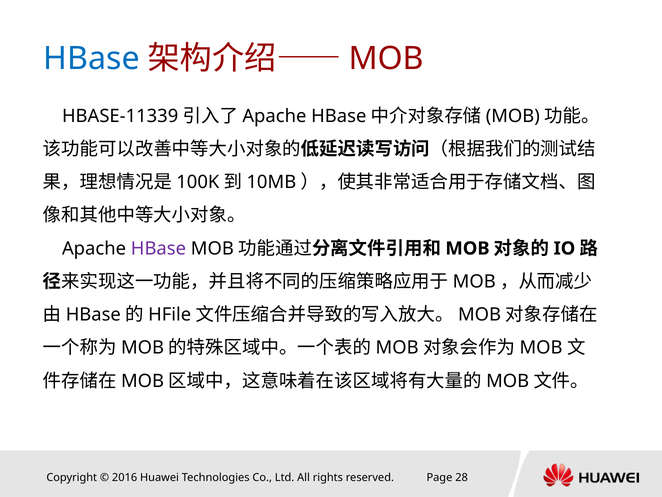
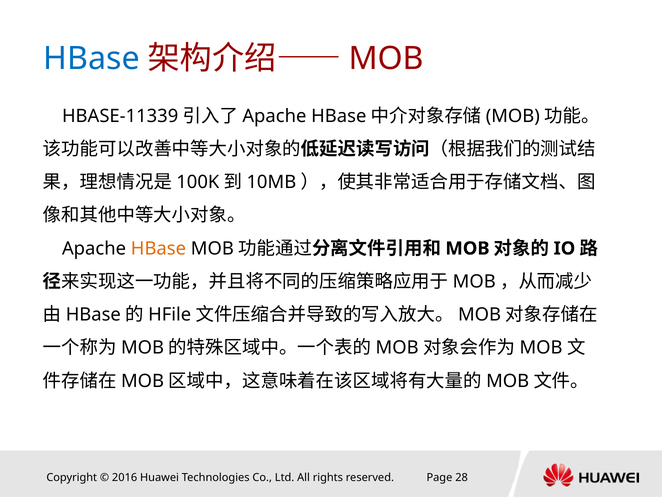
HBase colour: purple -> orange (158, 248)
